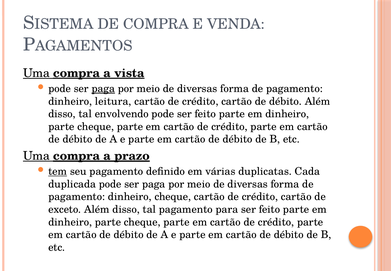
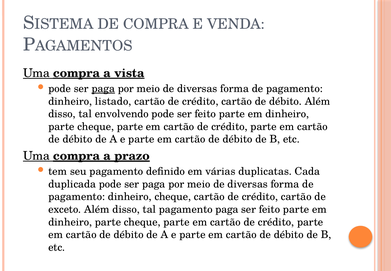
leitura: leitura -> listado (113, 101)
tem underline: present -> none (58, 171)
pagamento para: para -> paga (227, 209)
